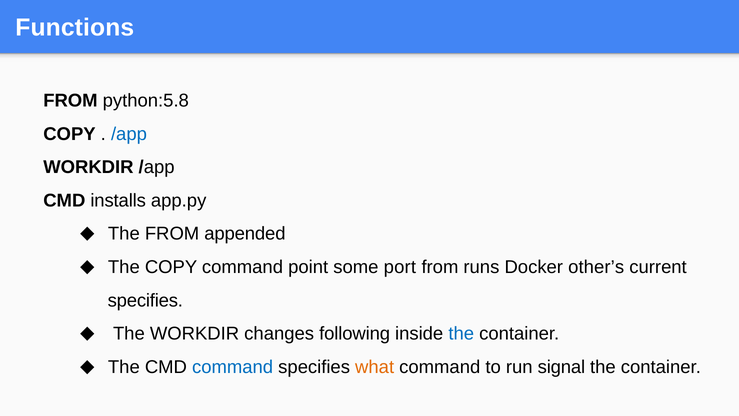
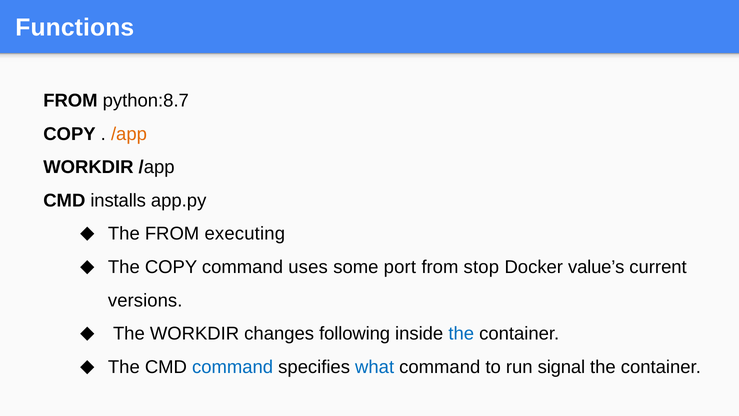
python:5.8: python:5.8 -> python:8.7 (146, 101)
/app colour: blue -> orange (129, 134)
appended: appended -> executing (245, 234)
point: point -> uses (308, 267)
runs: runs -> stop (481, 267)
other’s: other’s -> value’s (596, 267)
specifies: specifies -> versions (145, 300)
what colour: orange -> blue (375, 367)
